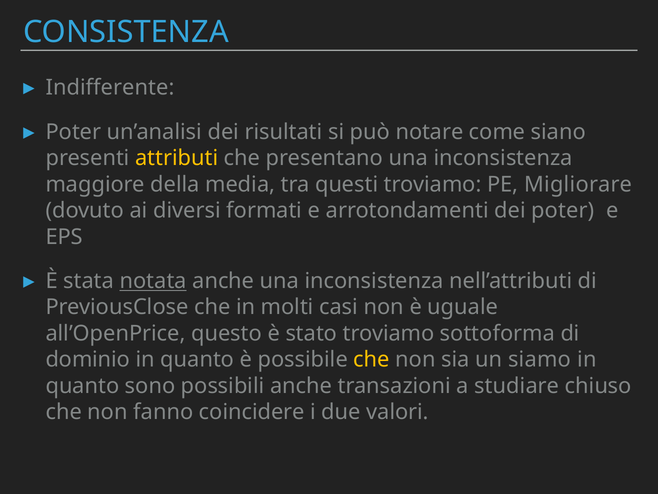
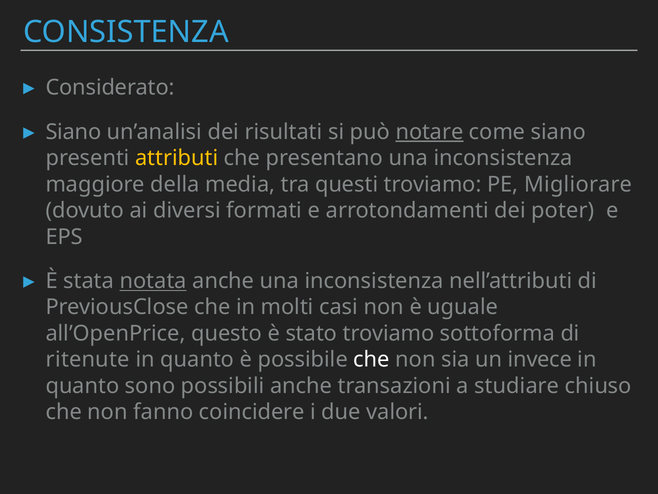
Indifferente: Indifferente -> Considerato (110, 87)
Poter: Poter -> Siano (74, 132)
notare underline: none -> present (429, 132)
dominio: dominio -> ritenute (88, 359)
che colour: yellow -> white (372, 359)
siamo: siamo -> invece (540, 359)
